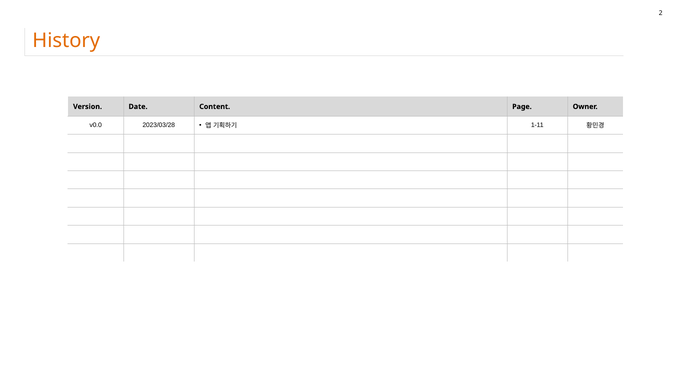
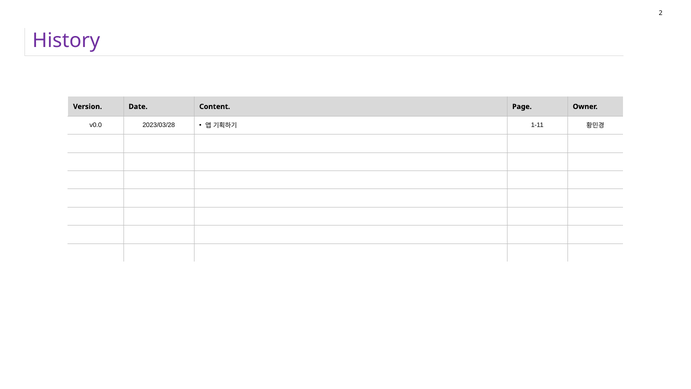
History colour: orange -> purple (66, 41)
